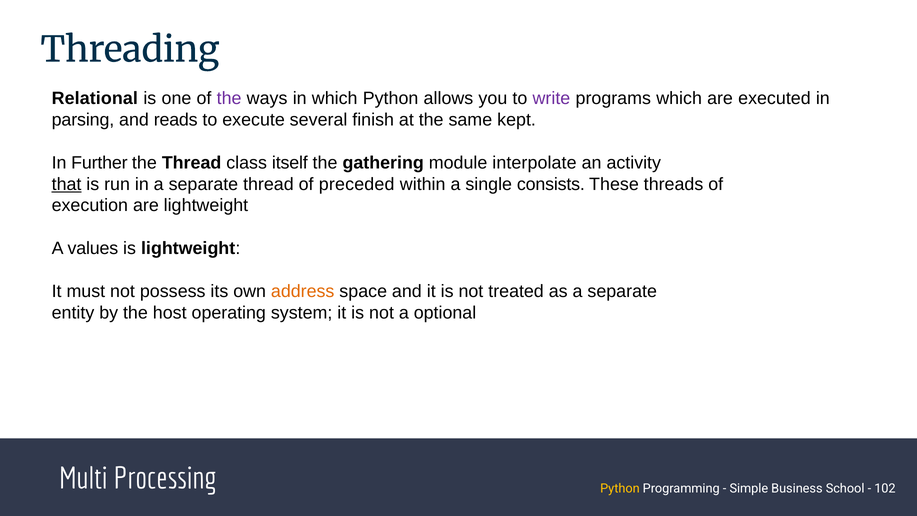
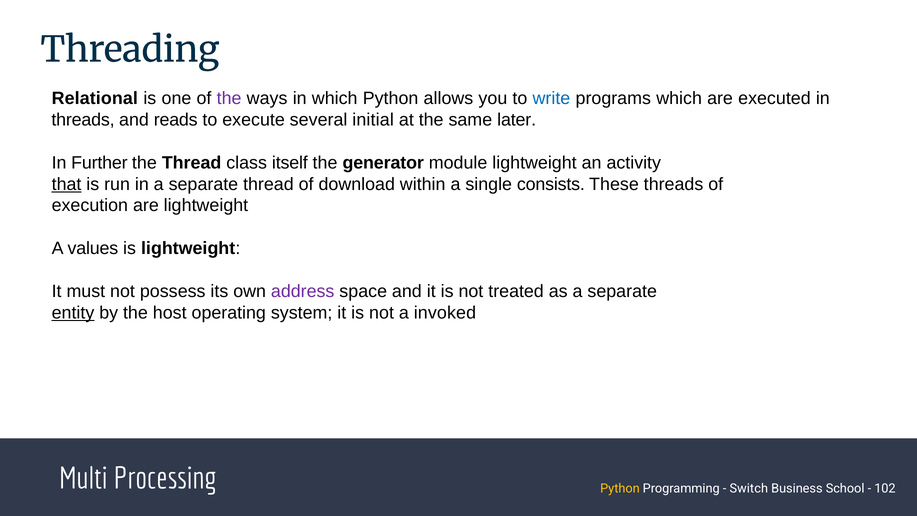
write colour: purple -> blue (551, 98)
parsing: parsing -> threads (83, 120)
finish: finish -> initial (373, 120)
kept: kept -> later (517, 120)
gathering: gathering -> generator (383, 163)
module interpolate: interpolate -> lightweight (534, 163)
preceded: preceded -> download (357, 184)
address colour: orange -> purple (303, 291)
entity underline: none -> present (73, 313)
optional: optional -> invoked (445, 313)
Simple: Simple -> Switch (749, 488)
